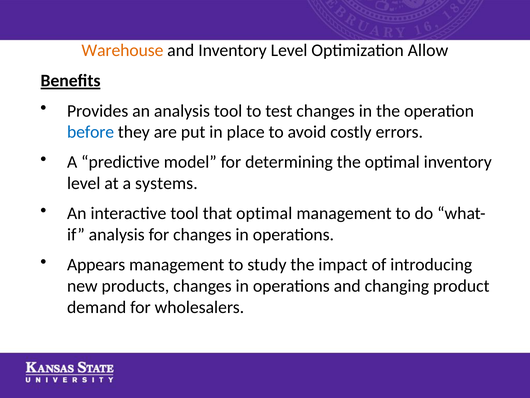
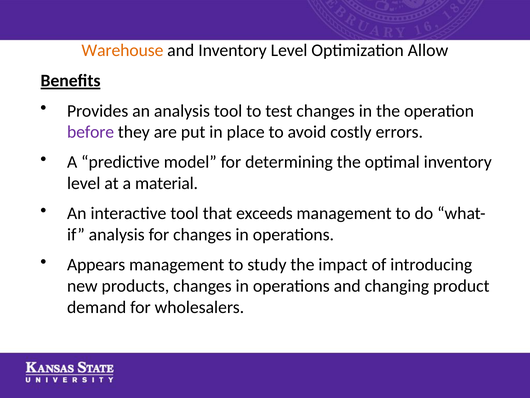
before colour: blue -> purple (91, 132)
systems: systems -> material (167, 183)
that optimal: optimal -> exceeds (264, 213)
